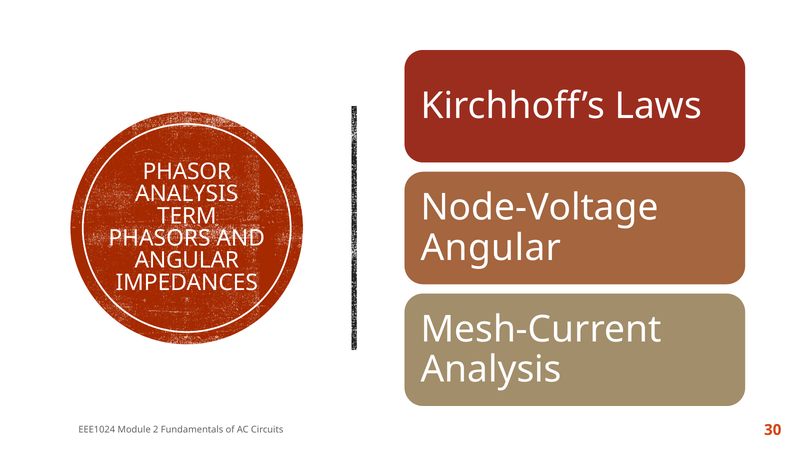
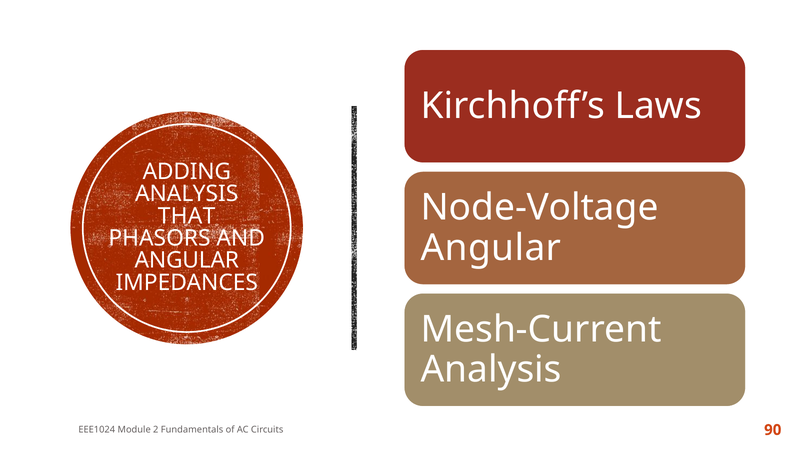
PHASOR: PHASOR -> ADDING (187, 171)
TERM: TERM -> THAT (187, 216)
30: 30 -> 90 (773, 430)
